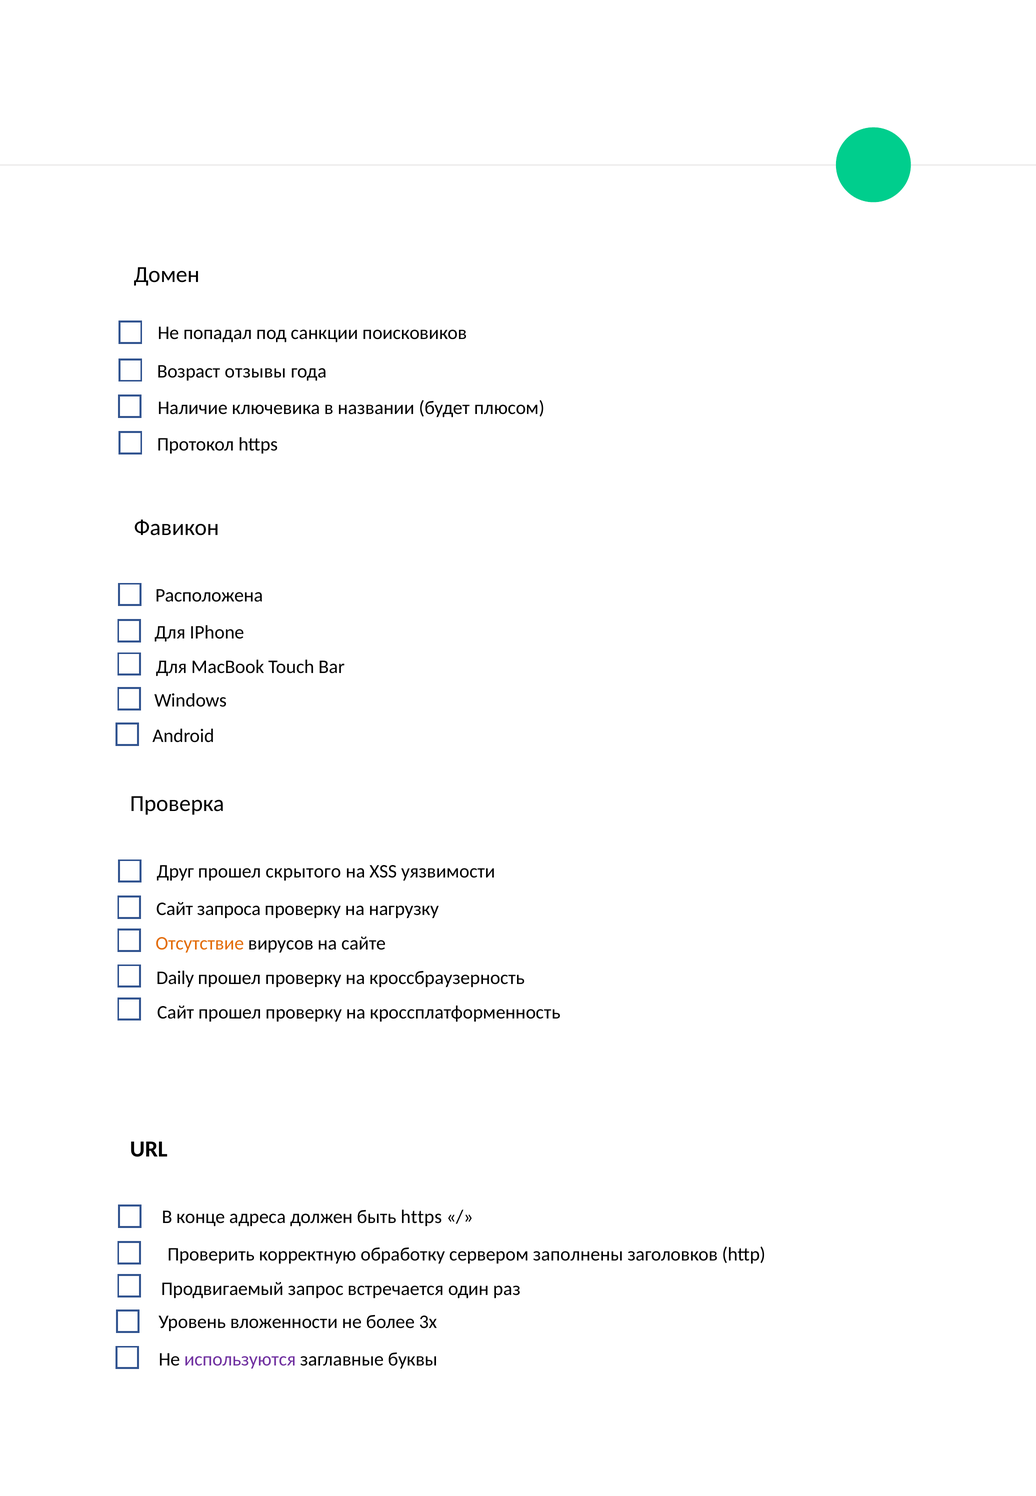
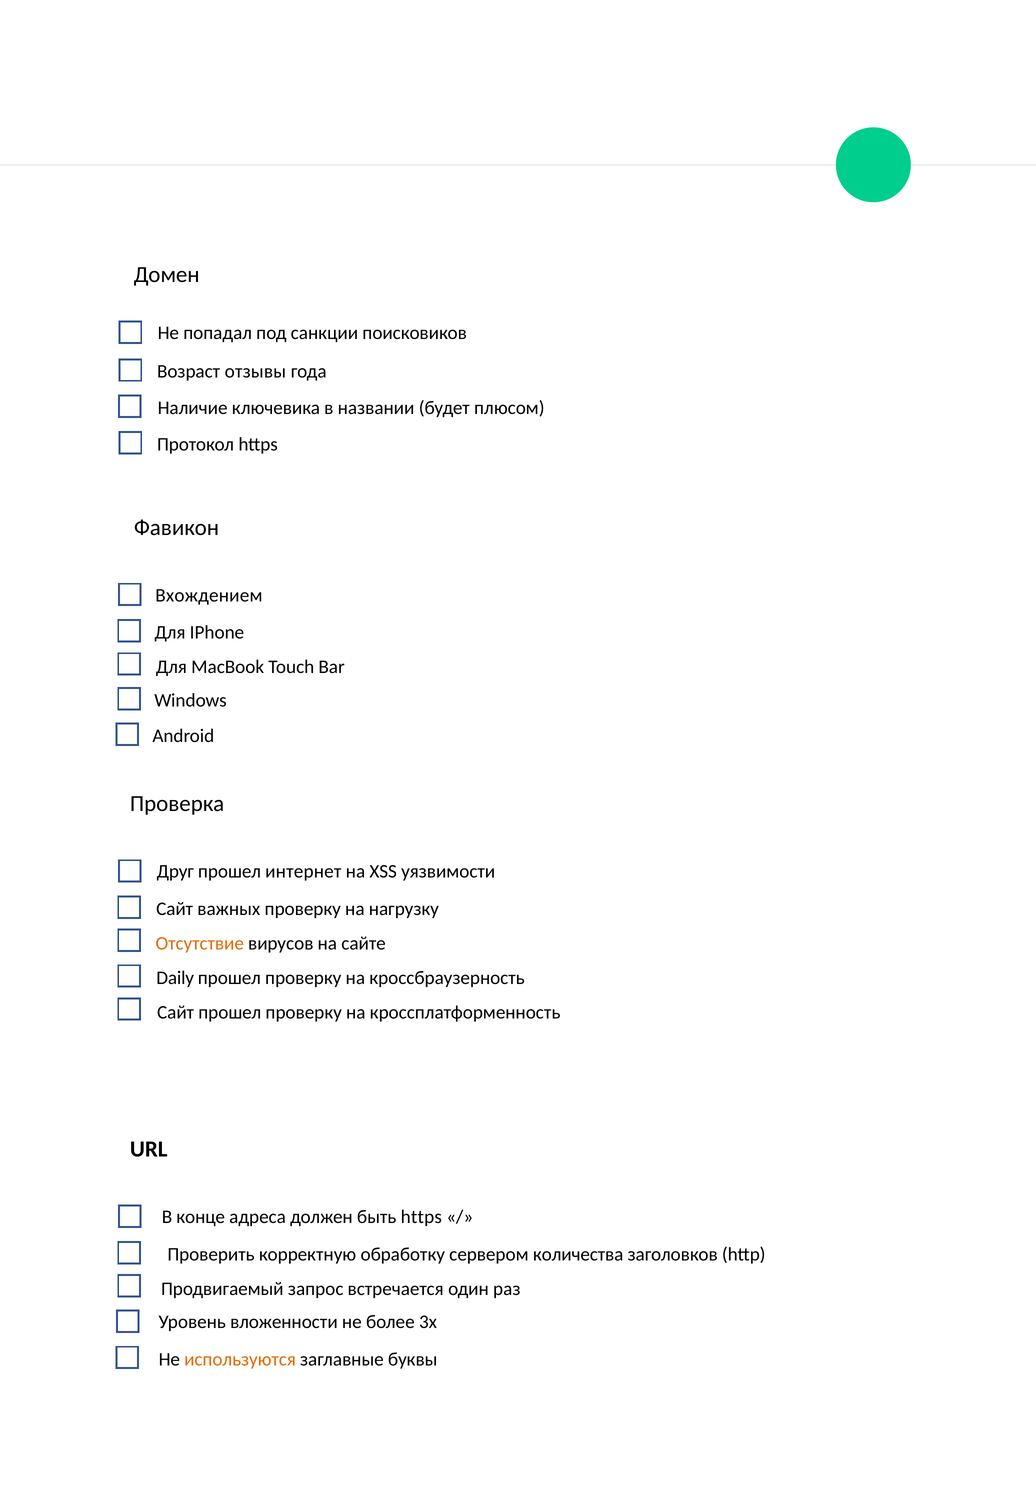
Расположена: Расположена -> Вхождением (209, 595)
скрытого: скрытого -> интернет (303, 872)
запроса: запроса -> важных (229, 909)
заполнены: заполнены -> количества (578, 1255)
используются colour: purple -> orange (240, 1360)
